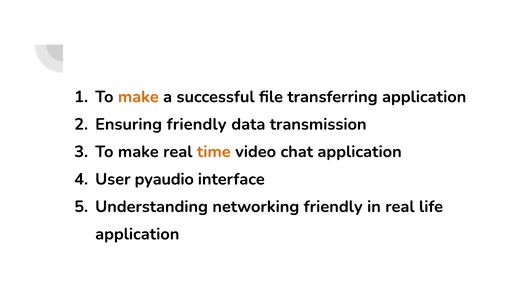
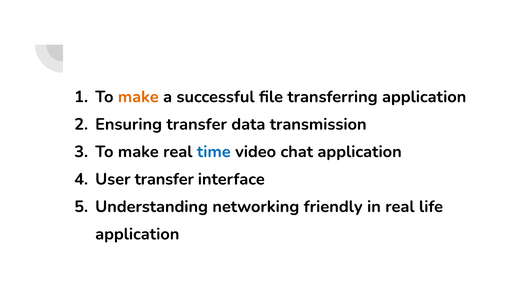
Ensuring friendly: friendly -> transfer (197, 124)
time colour: orange -> blue (214, 152)
User pyaudio: pyaudio -> transfer (164, 179)
